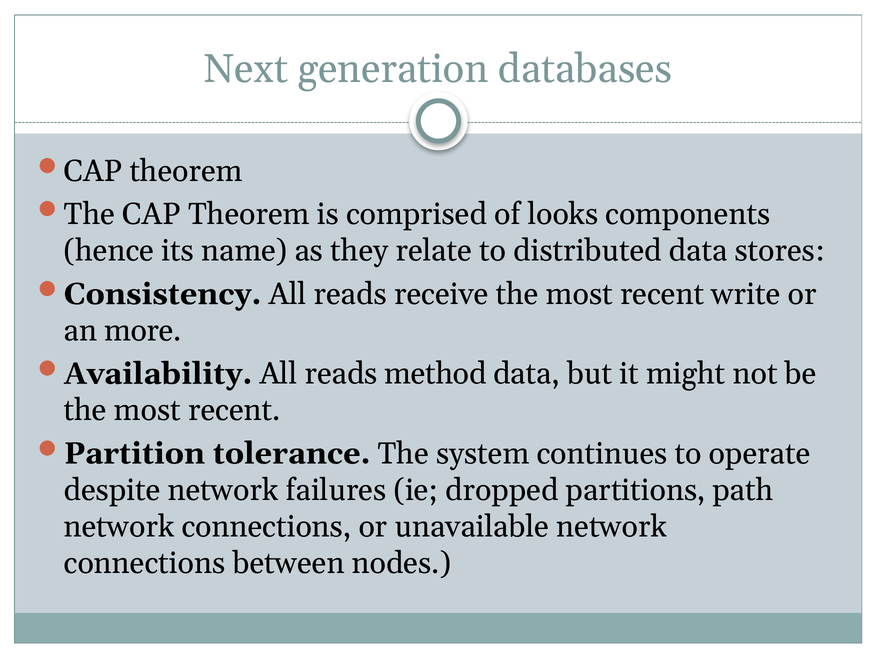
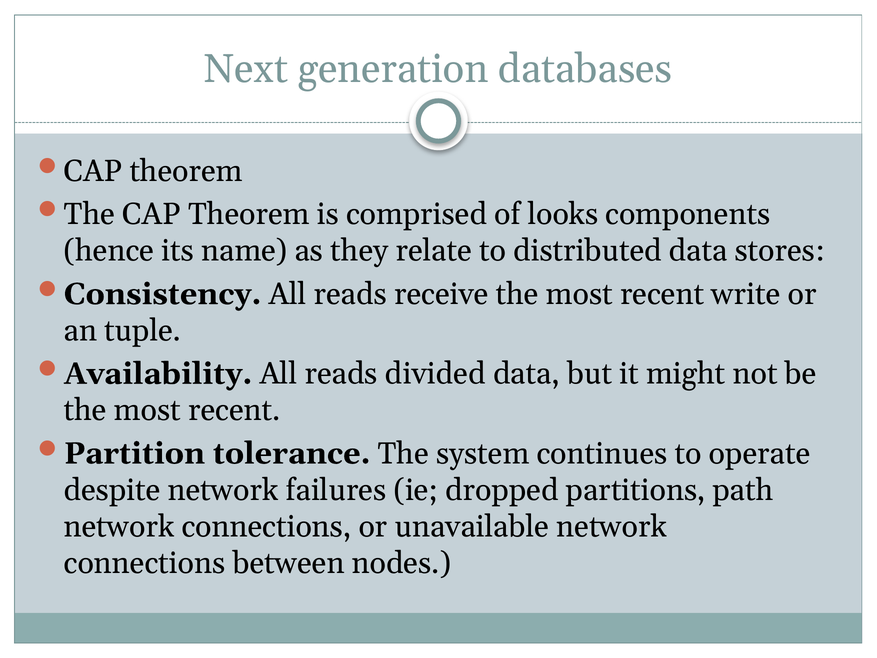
more: more -> tuple (143, 330)
method: method -> divided (435, 374)
